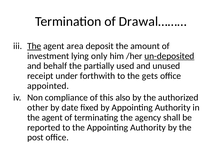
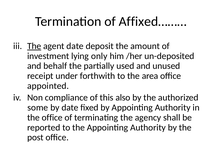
Drawal………: Drawal……… -> Affixed……… (153, 21)
agent area: area -> date (75, 46)
un-deposited underline: present -> none (169, 56)
gets: gets -> area (150, 76)
other: other -> some (38, 108)
agent: agent -> office (52, 118)
